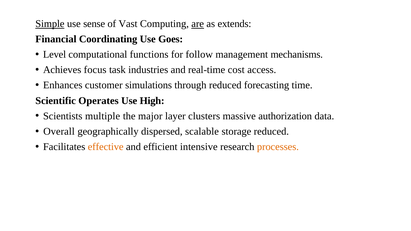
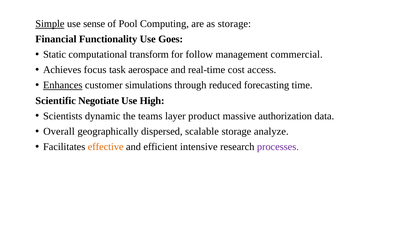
Vast: Vast -> Pool (128, 24)
are underline: present -> none (198, 24)
as extends: extends -> storage (234, 24)
Coordinating: Coordinating -> Functionality (108, 39)
Level: Level -> Static (55, 55)
functions: functions -> transform (149, 55)
mechanisms: mechanisms -> commercial (297, 55)
industries: industries -> aerospace (148, 70)
Enhances underline: none -> present (63, 85)
Operates: Operates -> Negotiate (99, 101)
multiple: multiple -> dynamic (103, 116)
major: major -> teams (150, 116)
clusters: clusters -> product (204, 116)
storage reduced: reduced -> analyze (271, 131)
processes colour: orange -> purple (278, 147)
